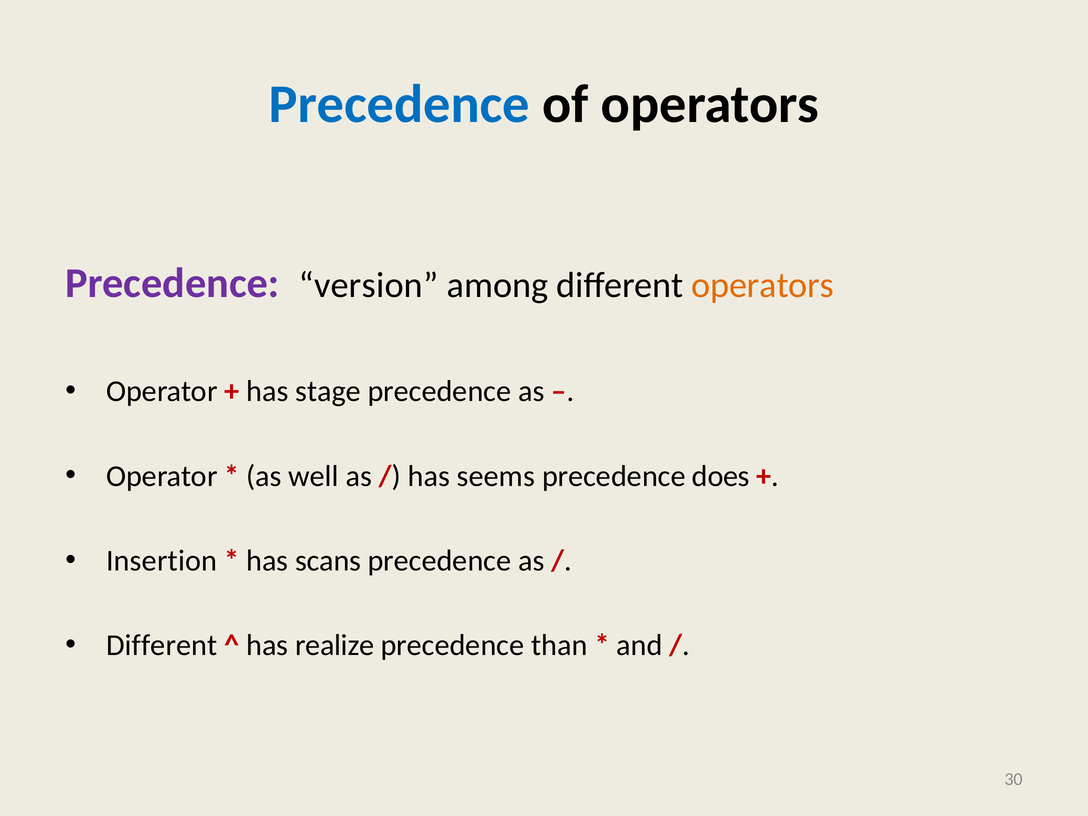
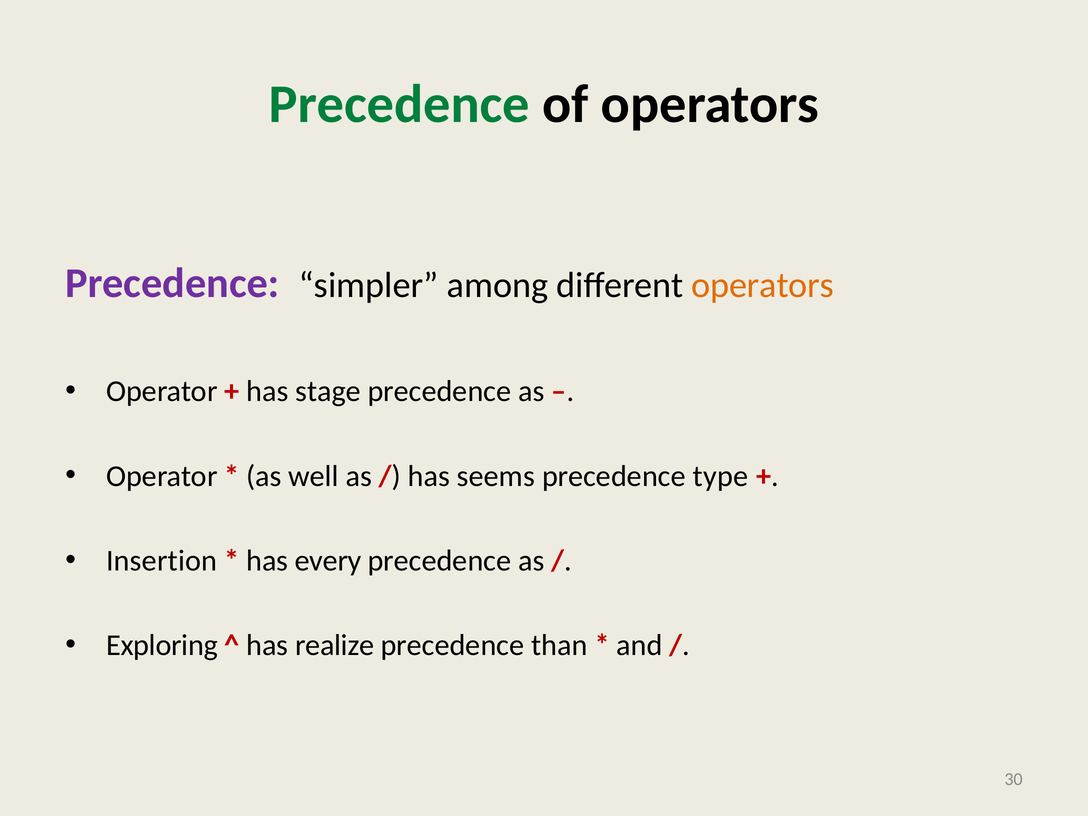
Precedence colour: blue -> green (399, 104)
version: version -> simpler (369, 285)
does: does -> type (721, 476)
scans: scans -> every (328, 561)
Different: Different -> Exploring (162, 645)
